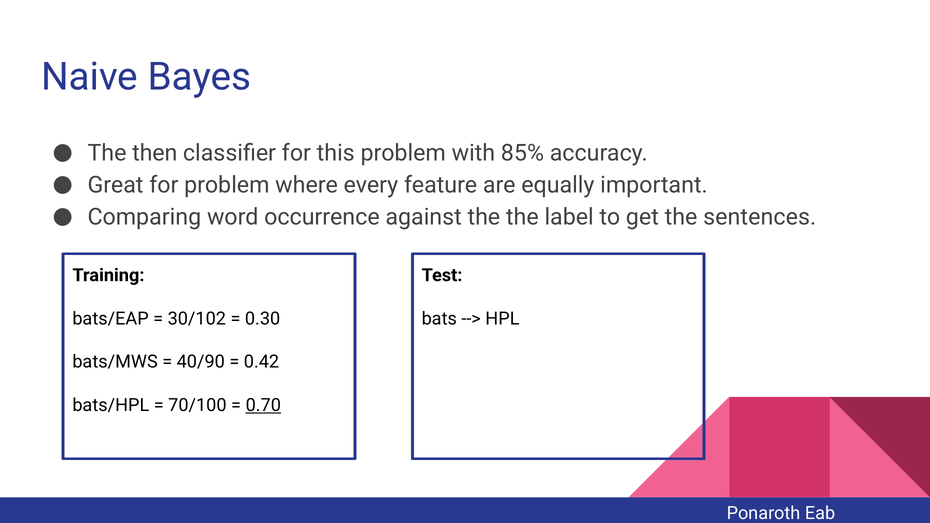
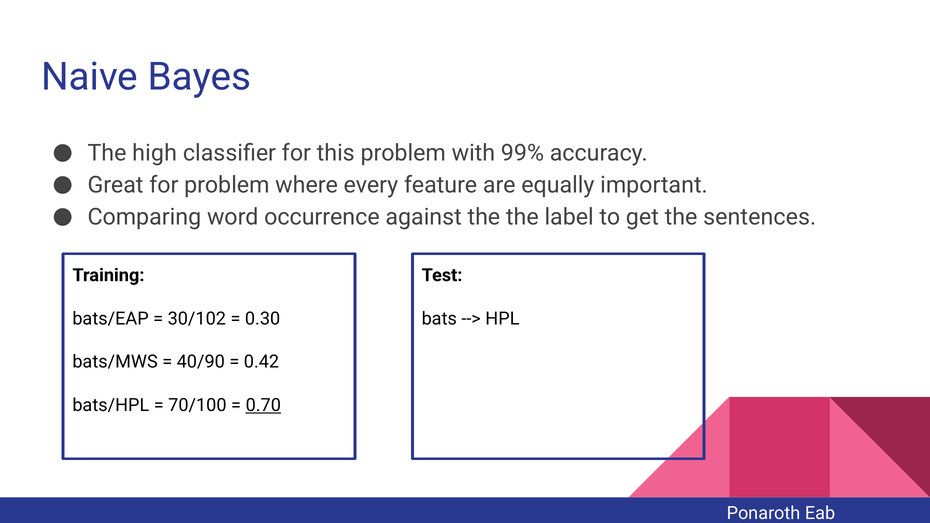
then: then -> high (155, 153)
85%: 85% -> 99% (522, 153)
